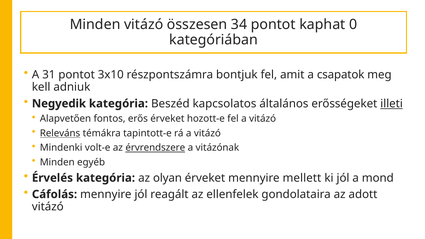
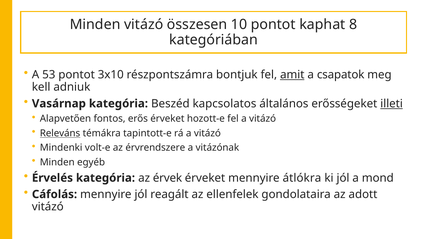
34: 34 -> 10 (239, 25)
0: 0 -> 8 (353, 25)
31: 31 -> 53 (49, 75)
amit underline: none -> present (292, 75)
Negyedik: Negyedik -> Vasárnap (59, 104)
érvrendszere underline: present -> none (155, 148)
olyan: olyan -> érvek (167, 178)
mellett: mellett -> átlókra (302, 178)
